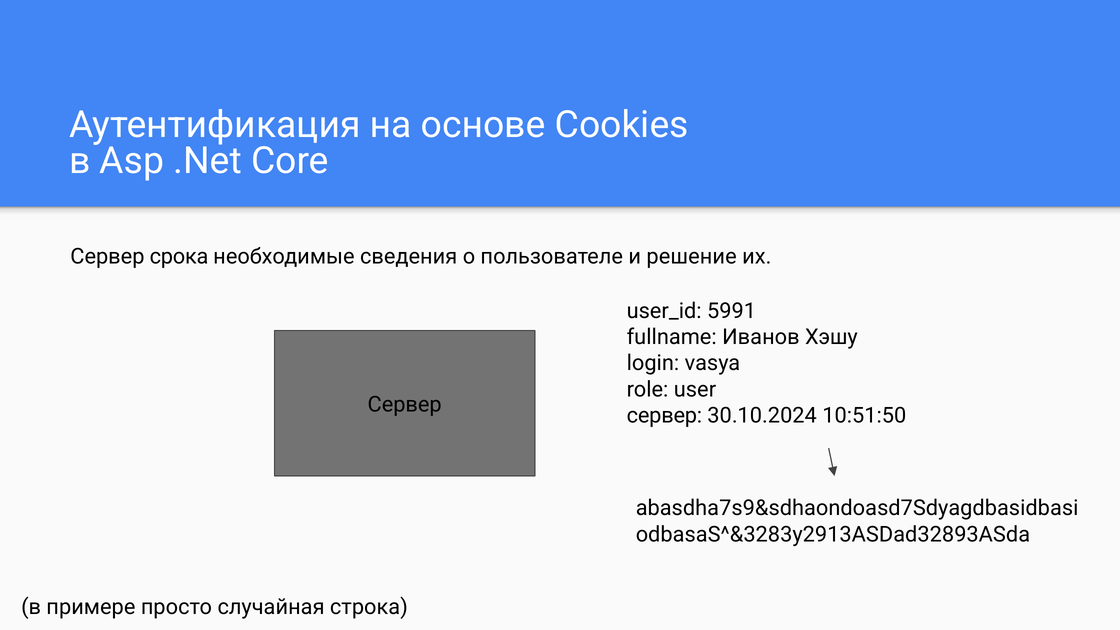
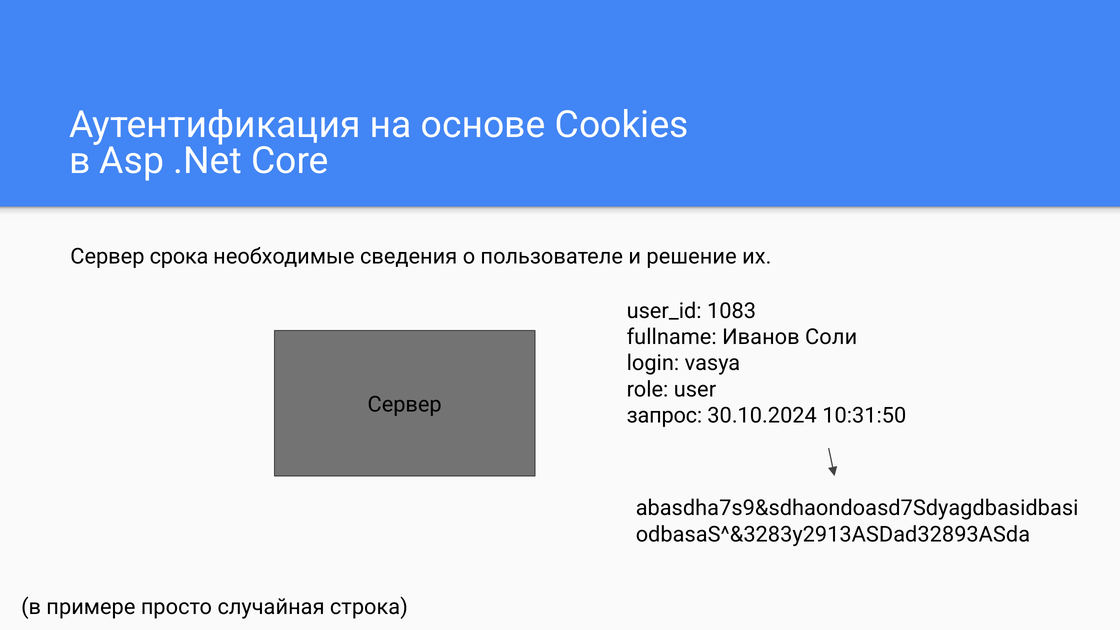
5991: 5991 -> 1083 (732, 311)
Хэшу: Хэшу -> Соли (831, 337)
сервер: сервер -> запрос (664, 416)
10:51:50: 10:51:50 -> 10:31:50 (864, 416)
